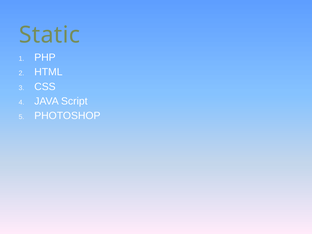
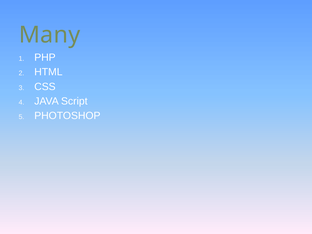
Static: Static -> Many (49, 35)
